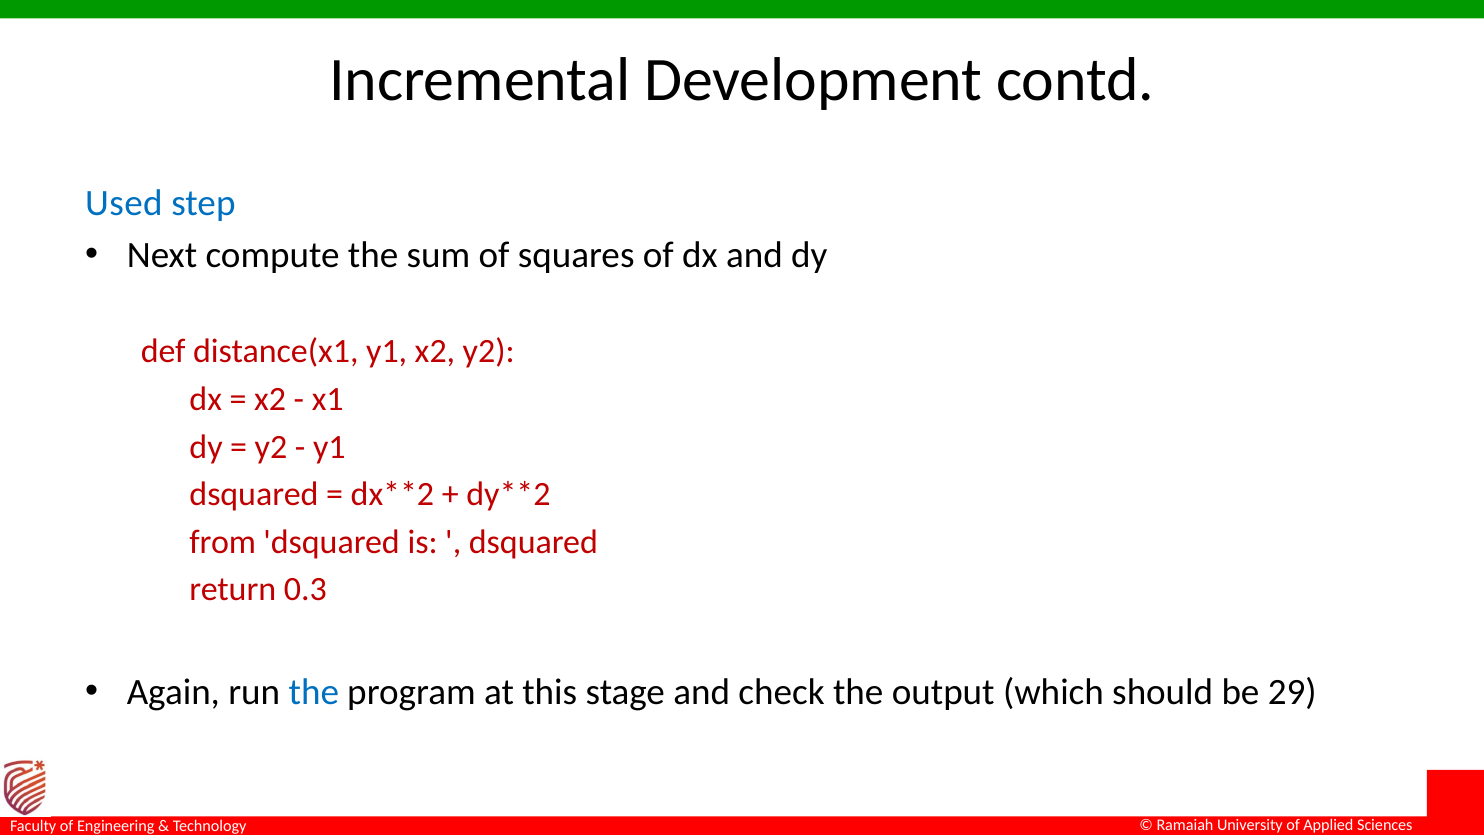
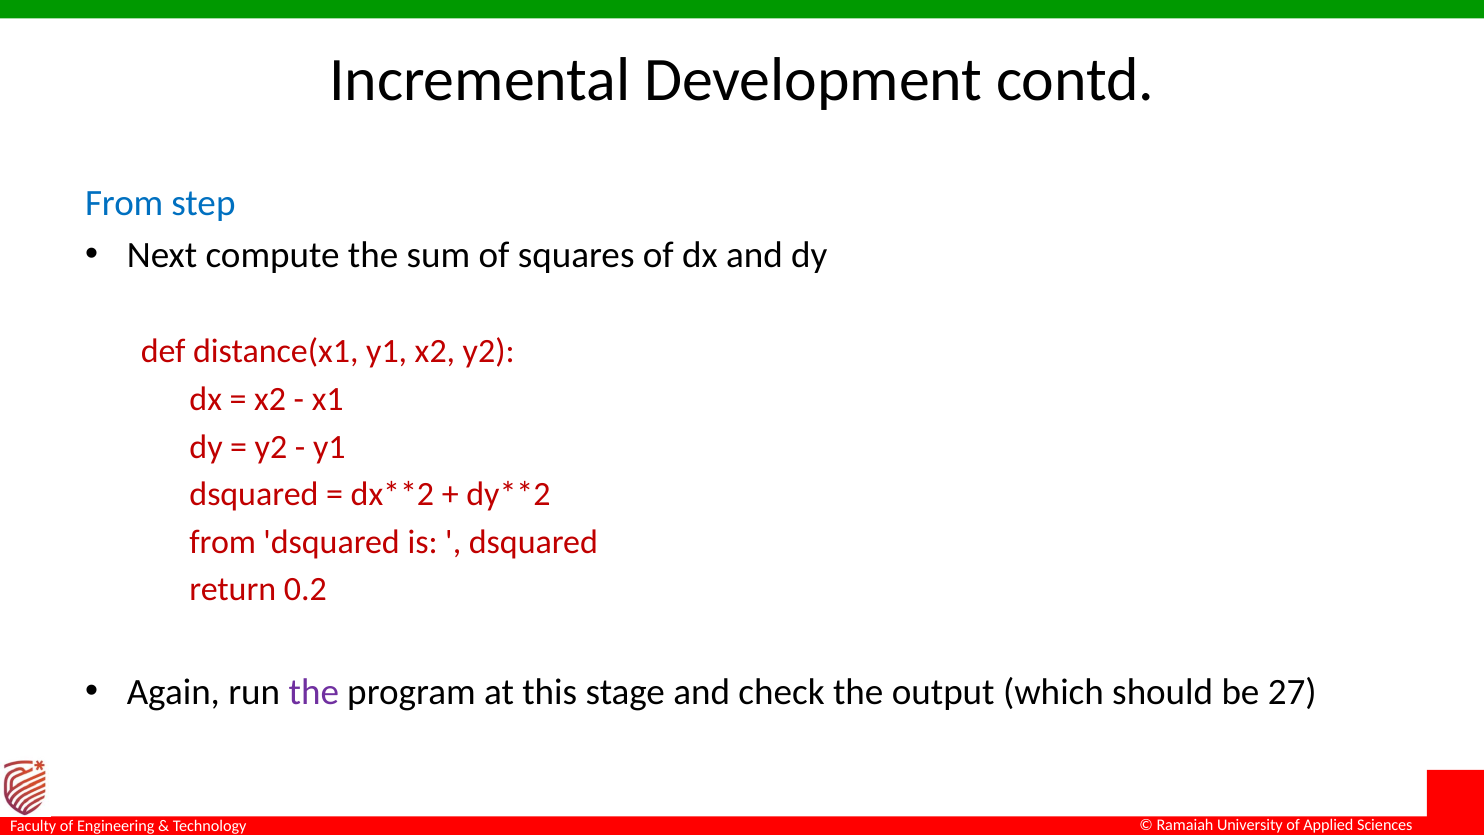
Used: Used -> From (124, 203)
0.3: 0.3 -> 0.2 (305, 590)
the colour: blue -> purple (314, 692)
29: 29 -> 27 (1292, 692)
